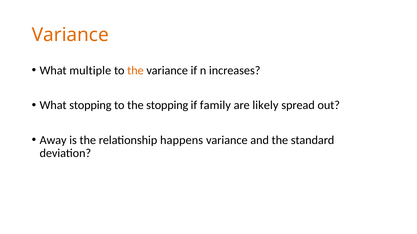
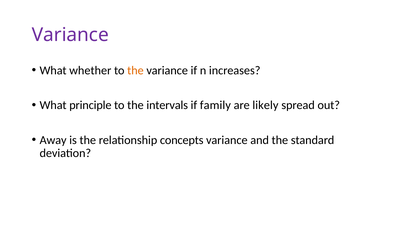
Variance colour: orange -> purple (70, 35)
multiple: multiple -> whether (90, 71)
What stopping: stopping -> principle (90, 105)
the stopping: stopping -> intervals (167, 105)
happens: happens -> concepts (182, 140)
